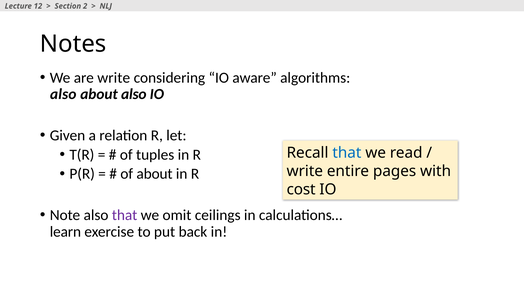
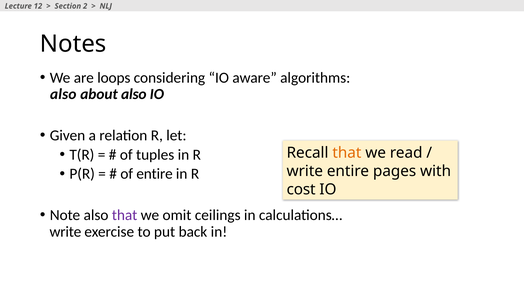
are write: write -> loops (114, 78)
that colour: blue -> orange (347, 153)
of about: about -> entire (155, 174)
learn: learn -> write (65, 231)
